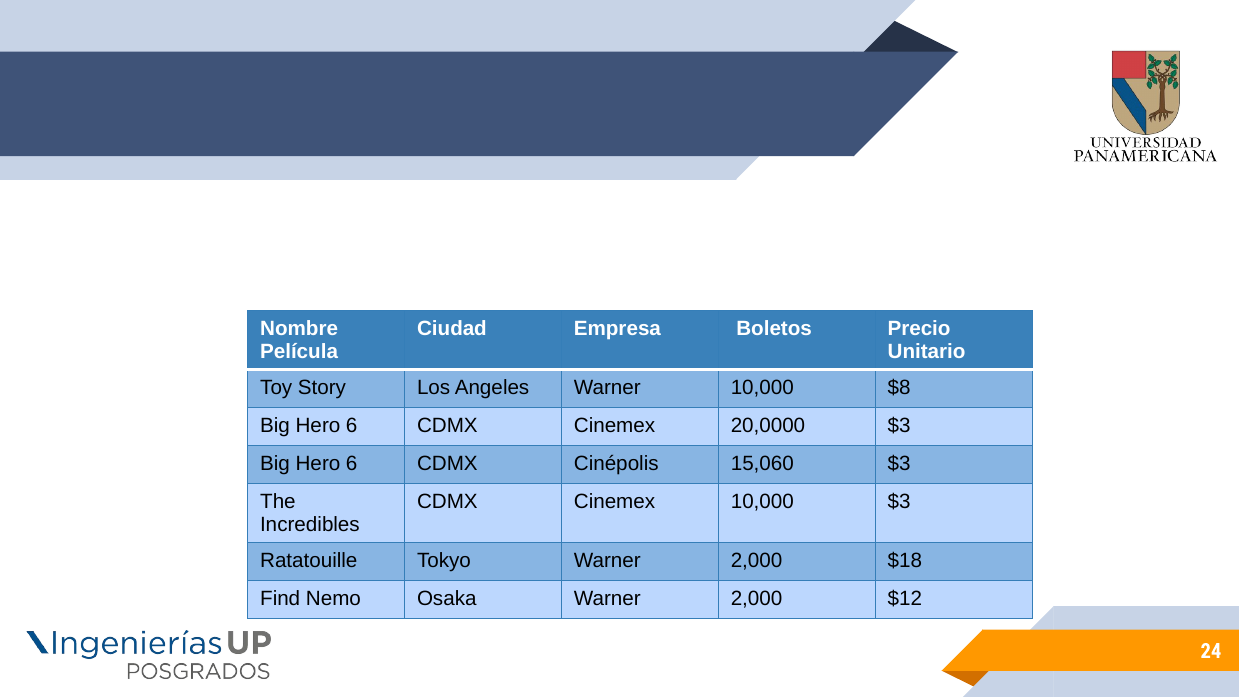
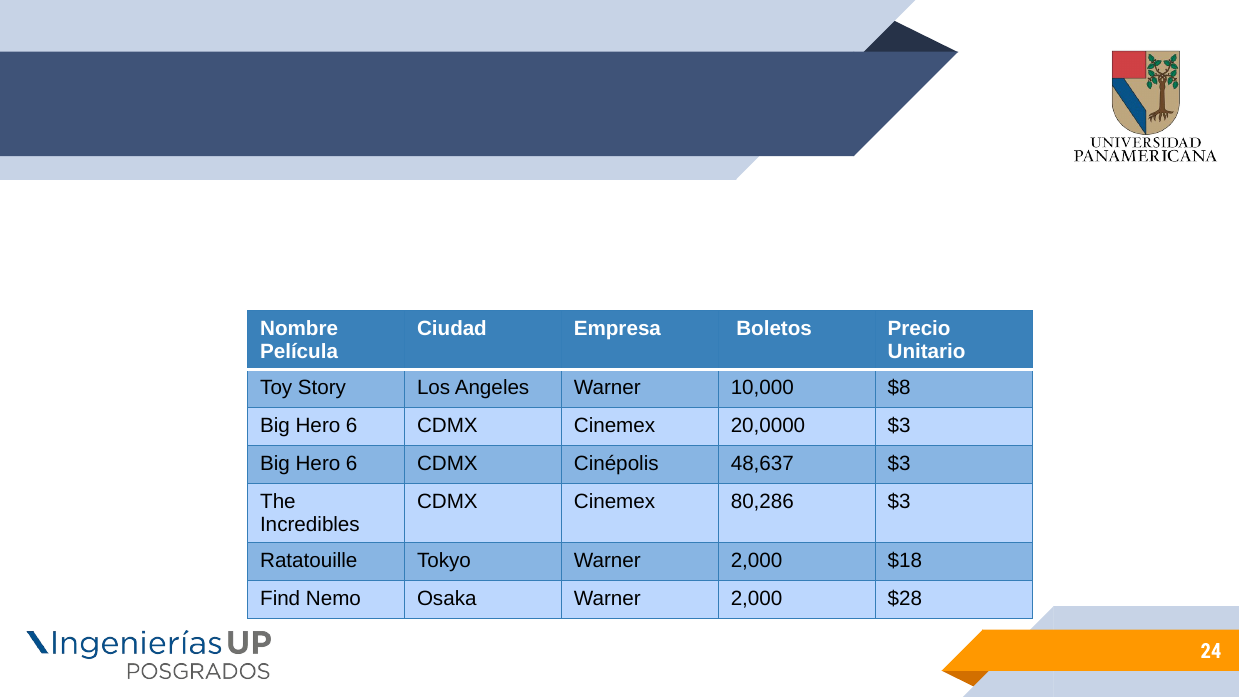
15,060: 15,060 -> 48,637 (762, 464)
Cinemex 10,000: 10,000 -> 80,286 (762, 502)
$12: $12 -> $28 (905, 599)
